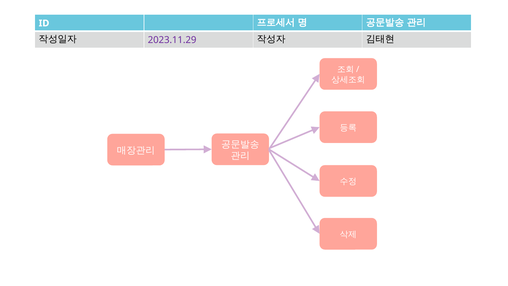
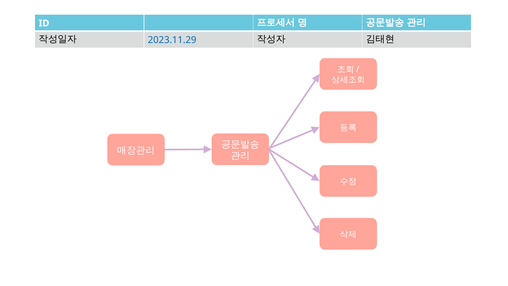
2023.11.29 colour: purple -> blue (172, 40)
